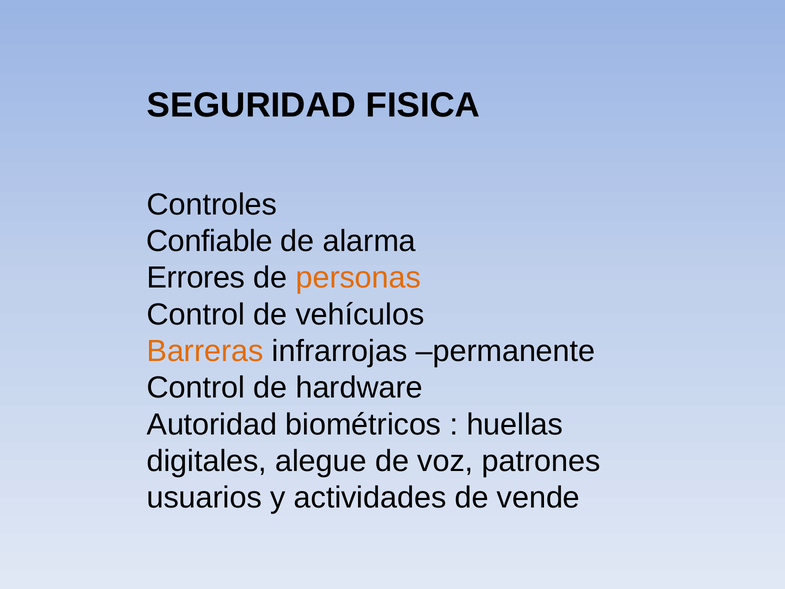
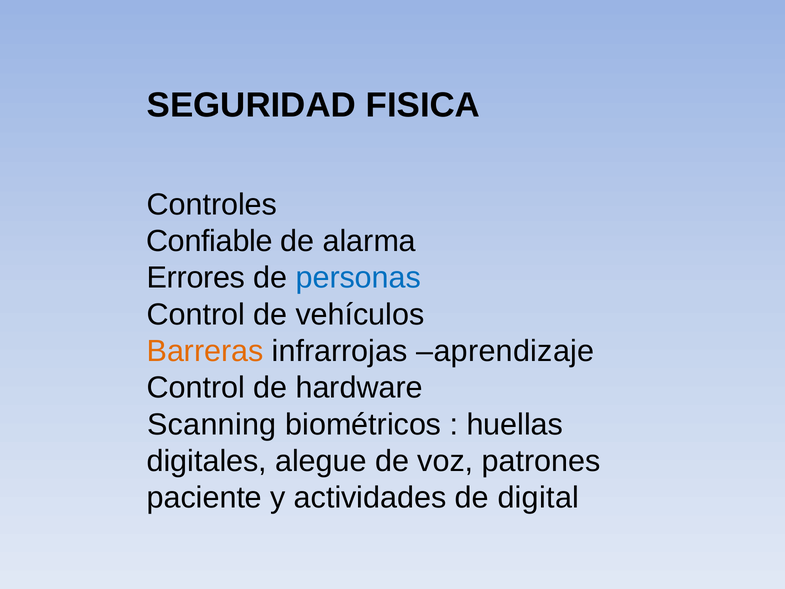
personas colour: orange -> blue (358, 278)
permanente: permanente -> aprendizaje (505, 351)
Autoridad: Autoridad -> Scanning (212, 424)
usuarios: usuarios -> paciente (204, 498)
vende: vende -> digital (538, 498)
